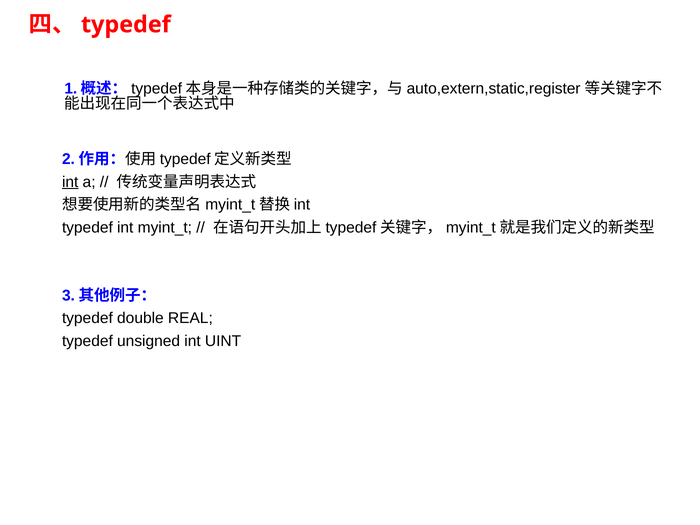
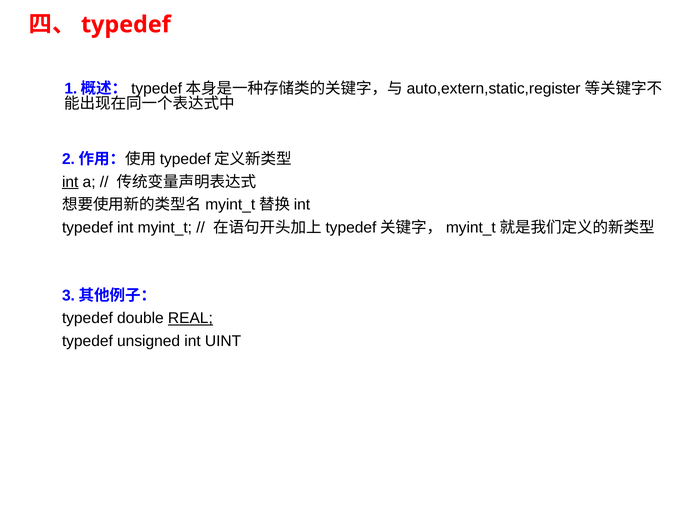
REAL underline: none -> present (190, 318)
